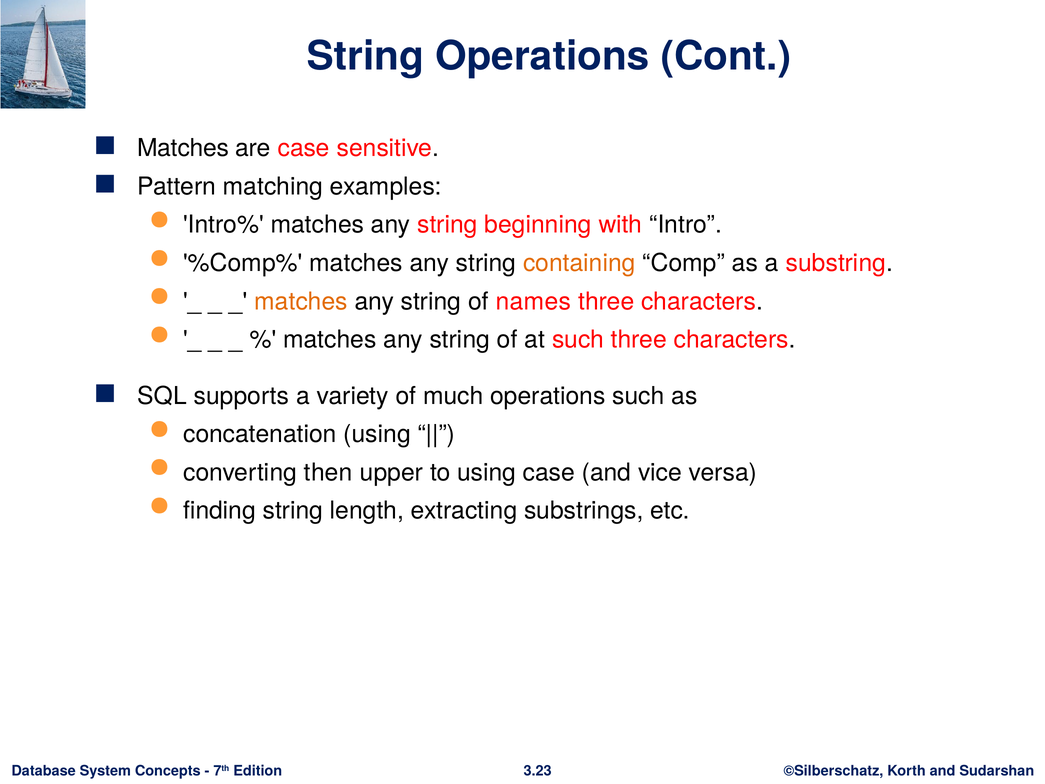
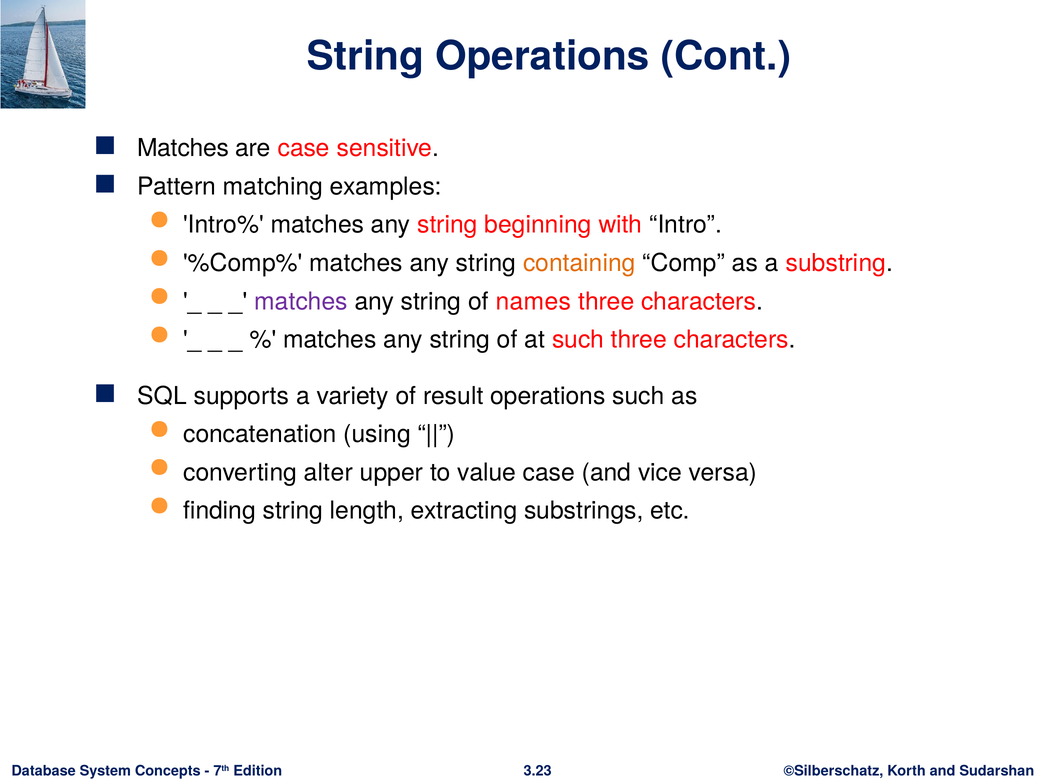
matches colour: orange -> purple (301, 301)
much: much -> result (453, 396)
then: then -> alter (328, 472)
to using: using -> value (487, 472)
